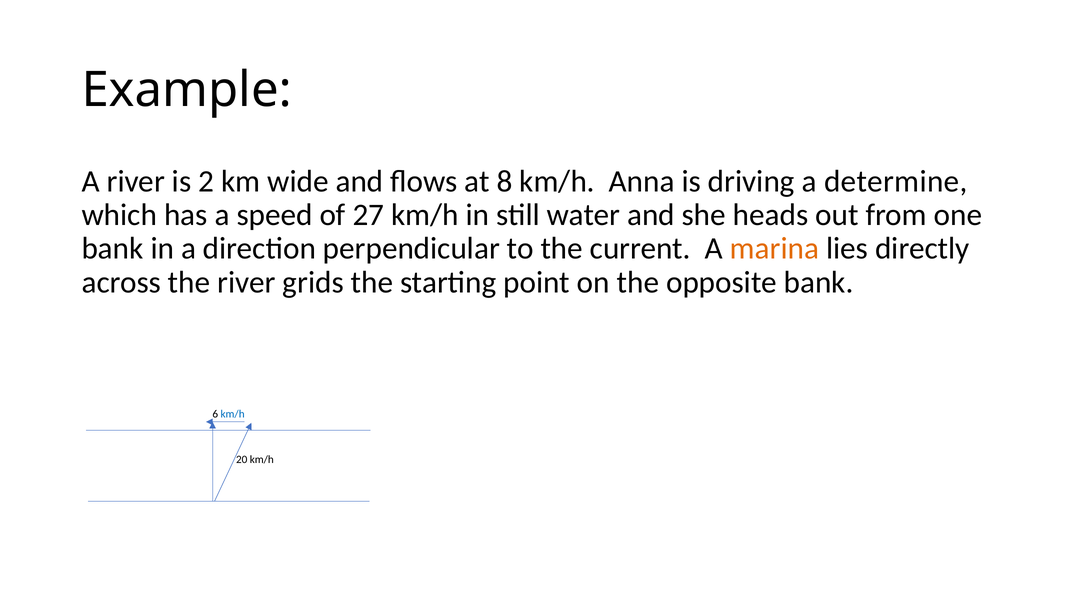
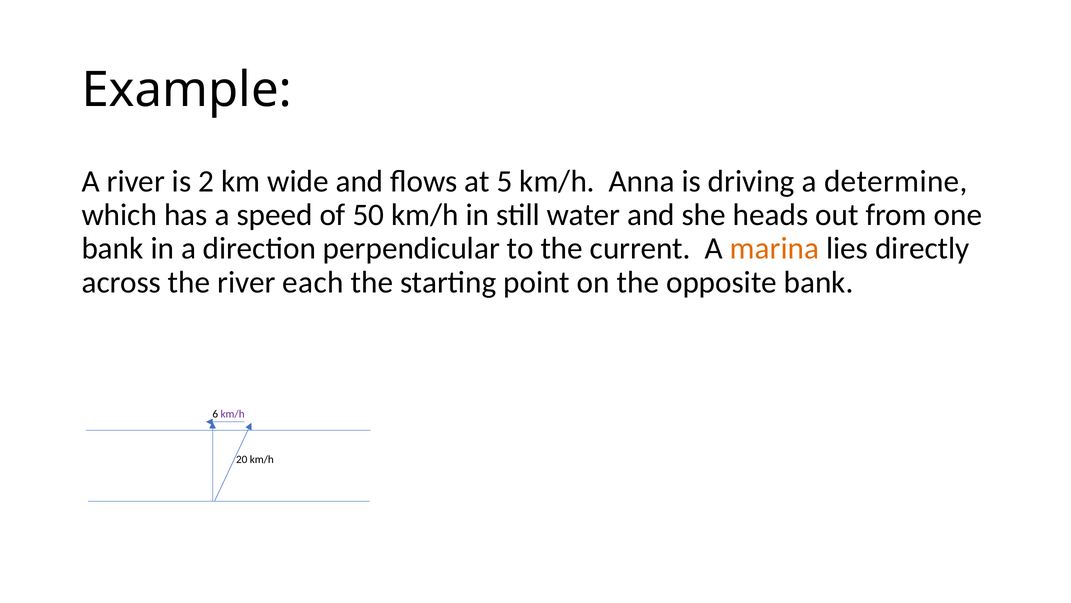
8: 8 -> 5 (504, 181)
27: 27 -> 50 (368, 215)
grids: grids -> each (313, 282)
km/h colour: blue -> purple (233, 414)
